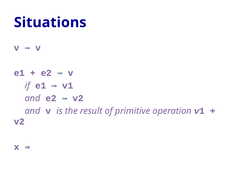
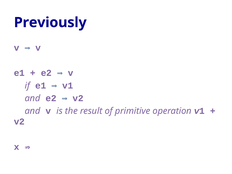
Situations: Situations -> Previously (50, 22)
